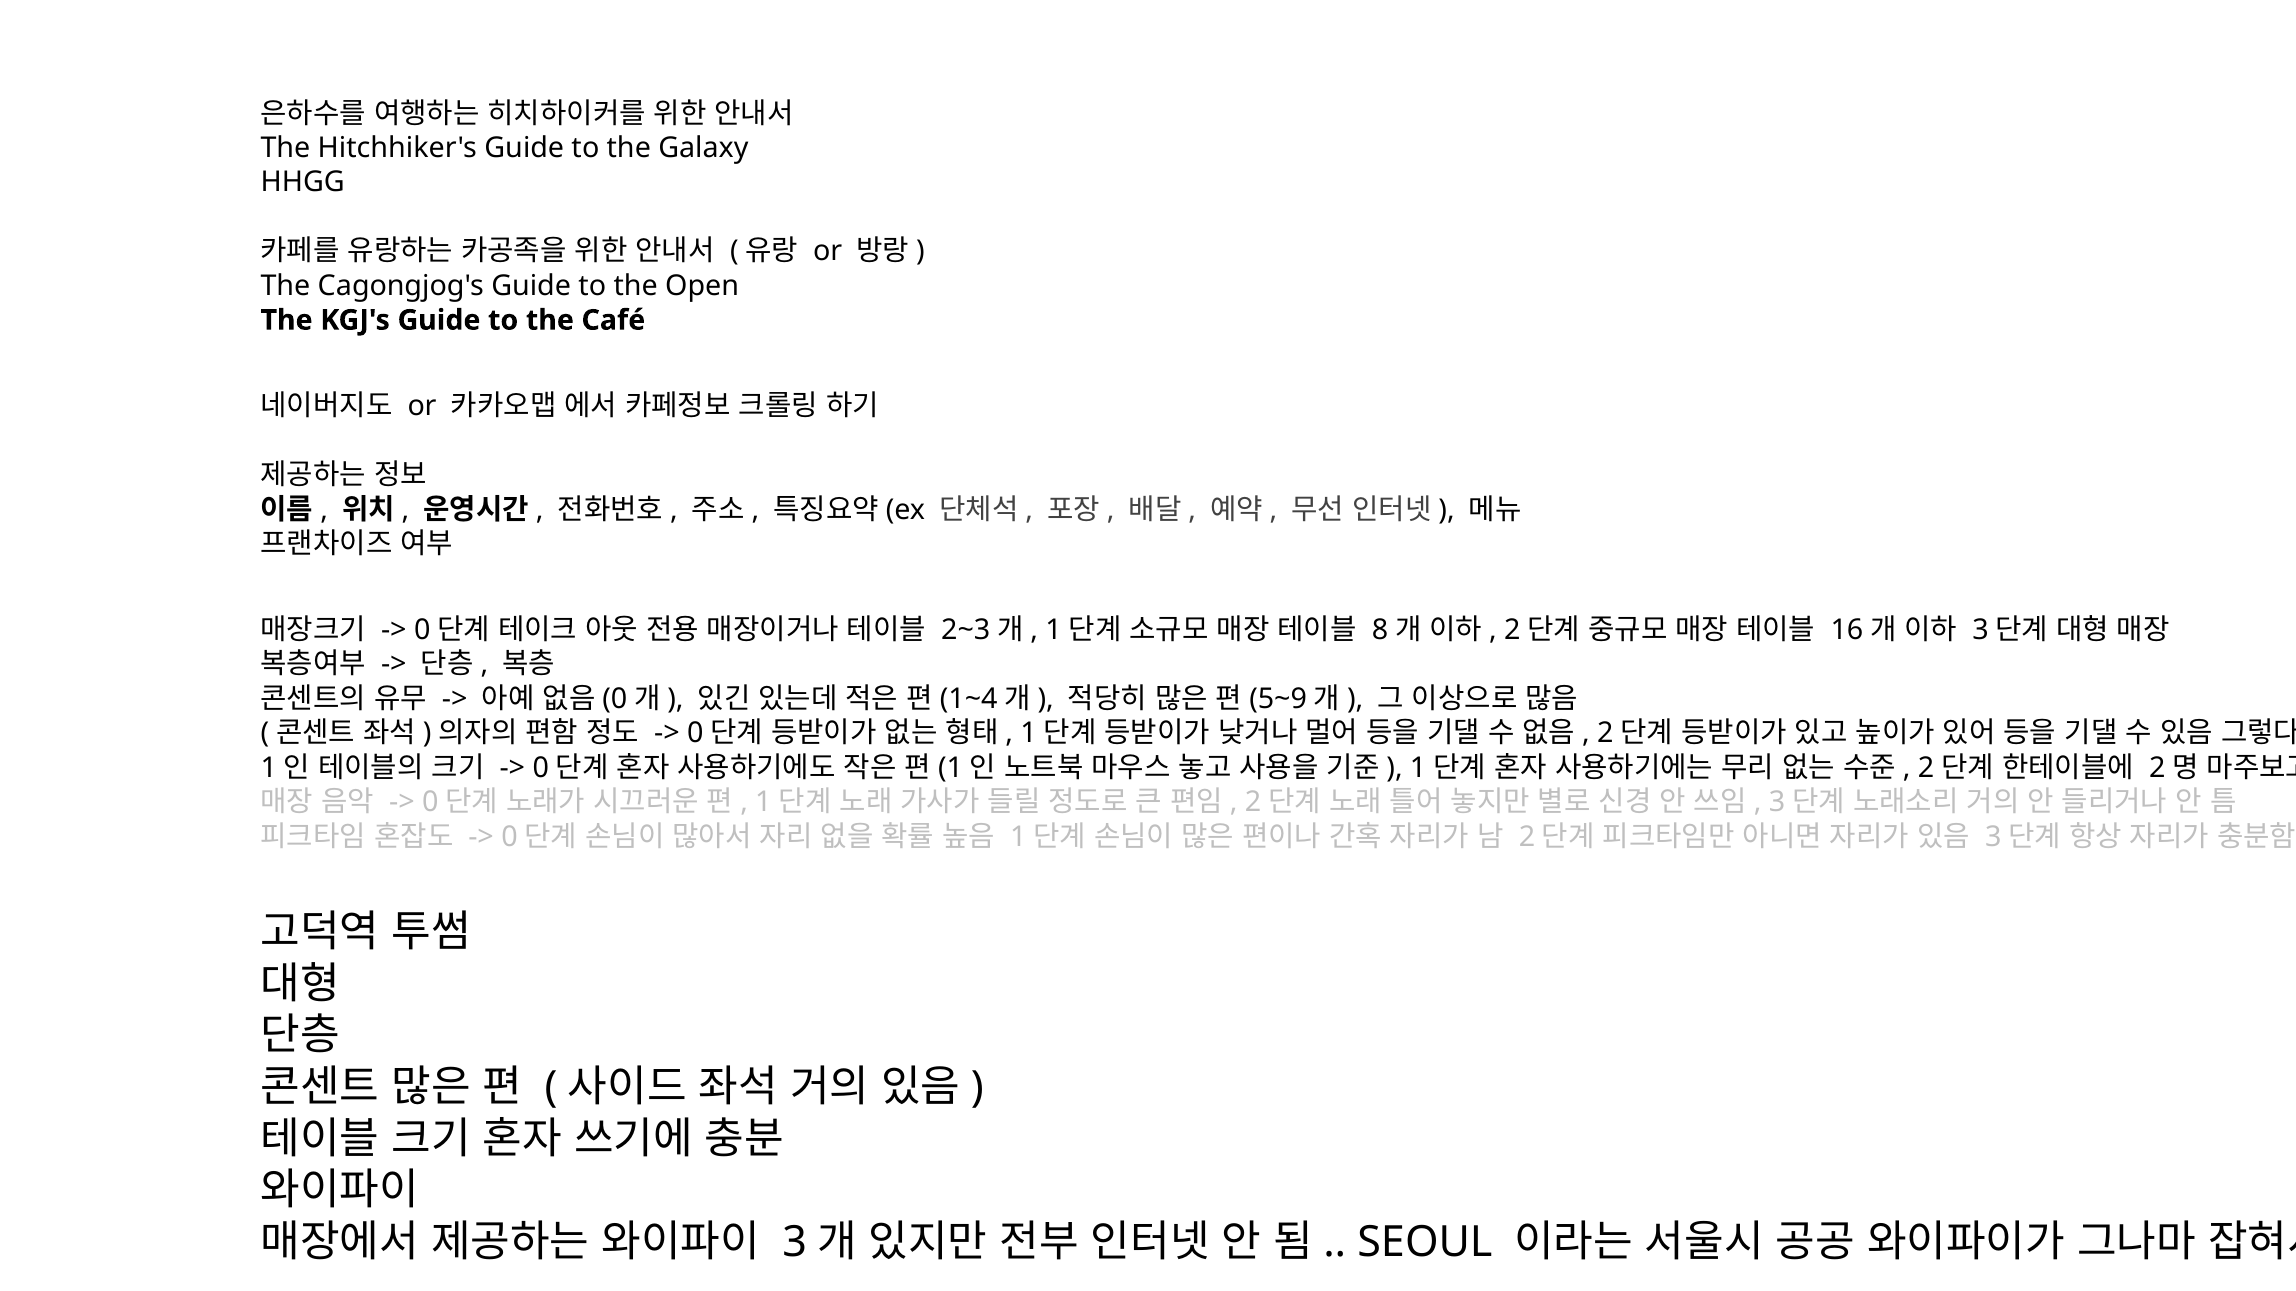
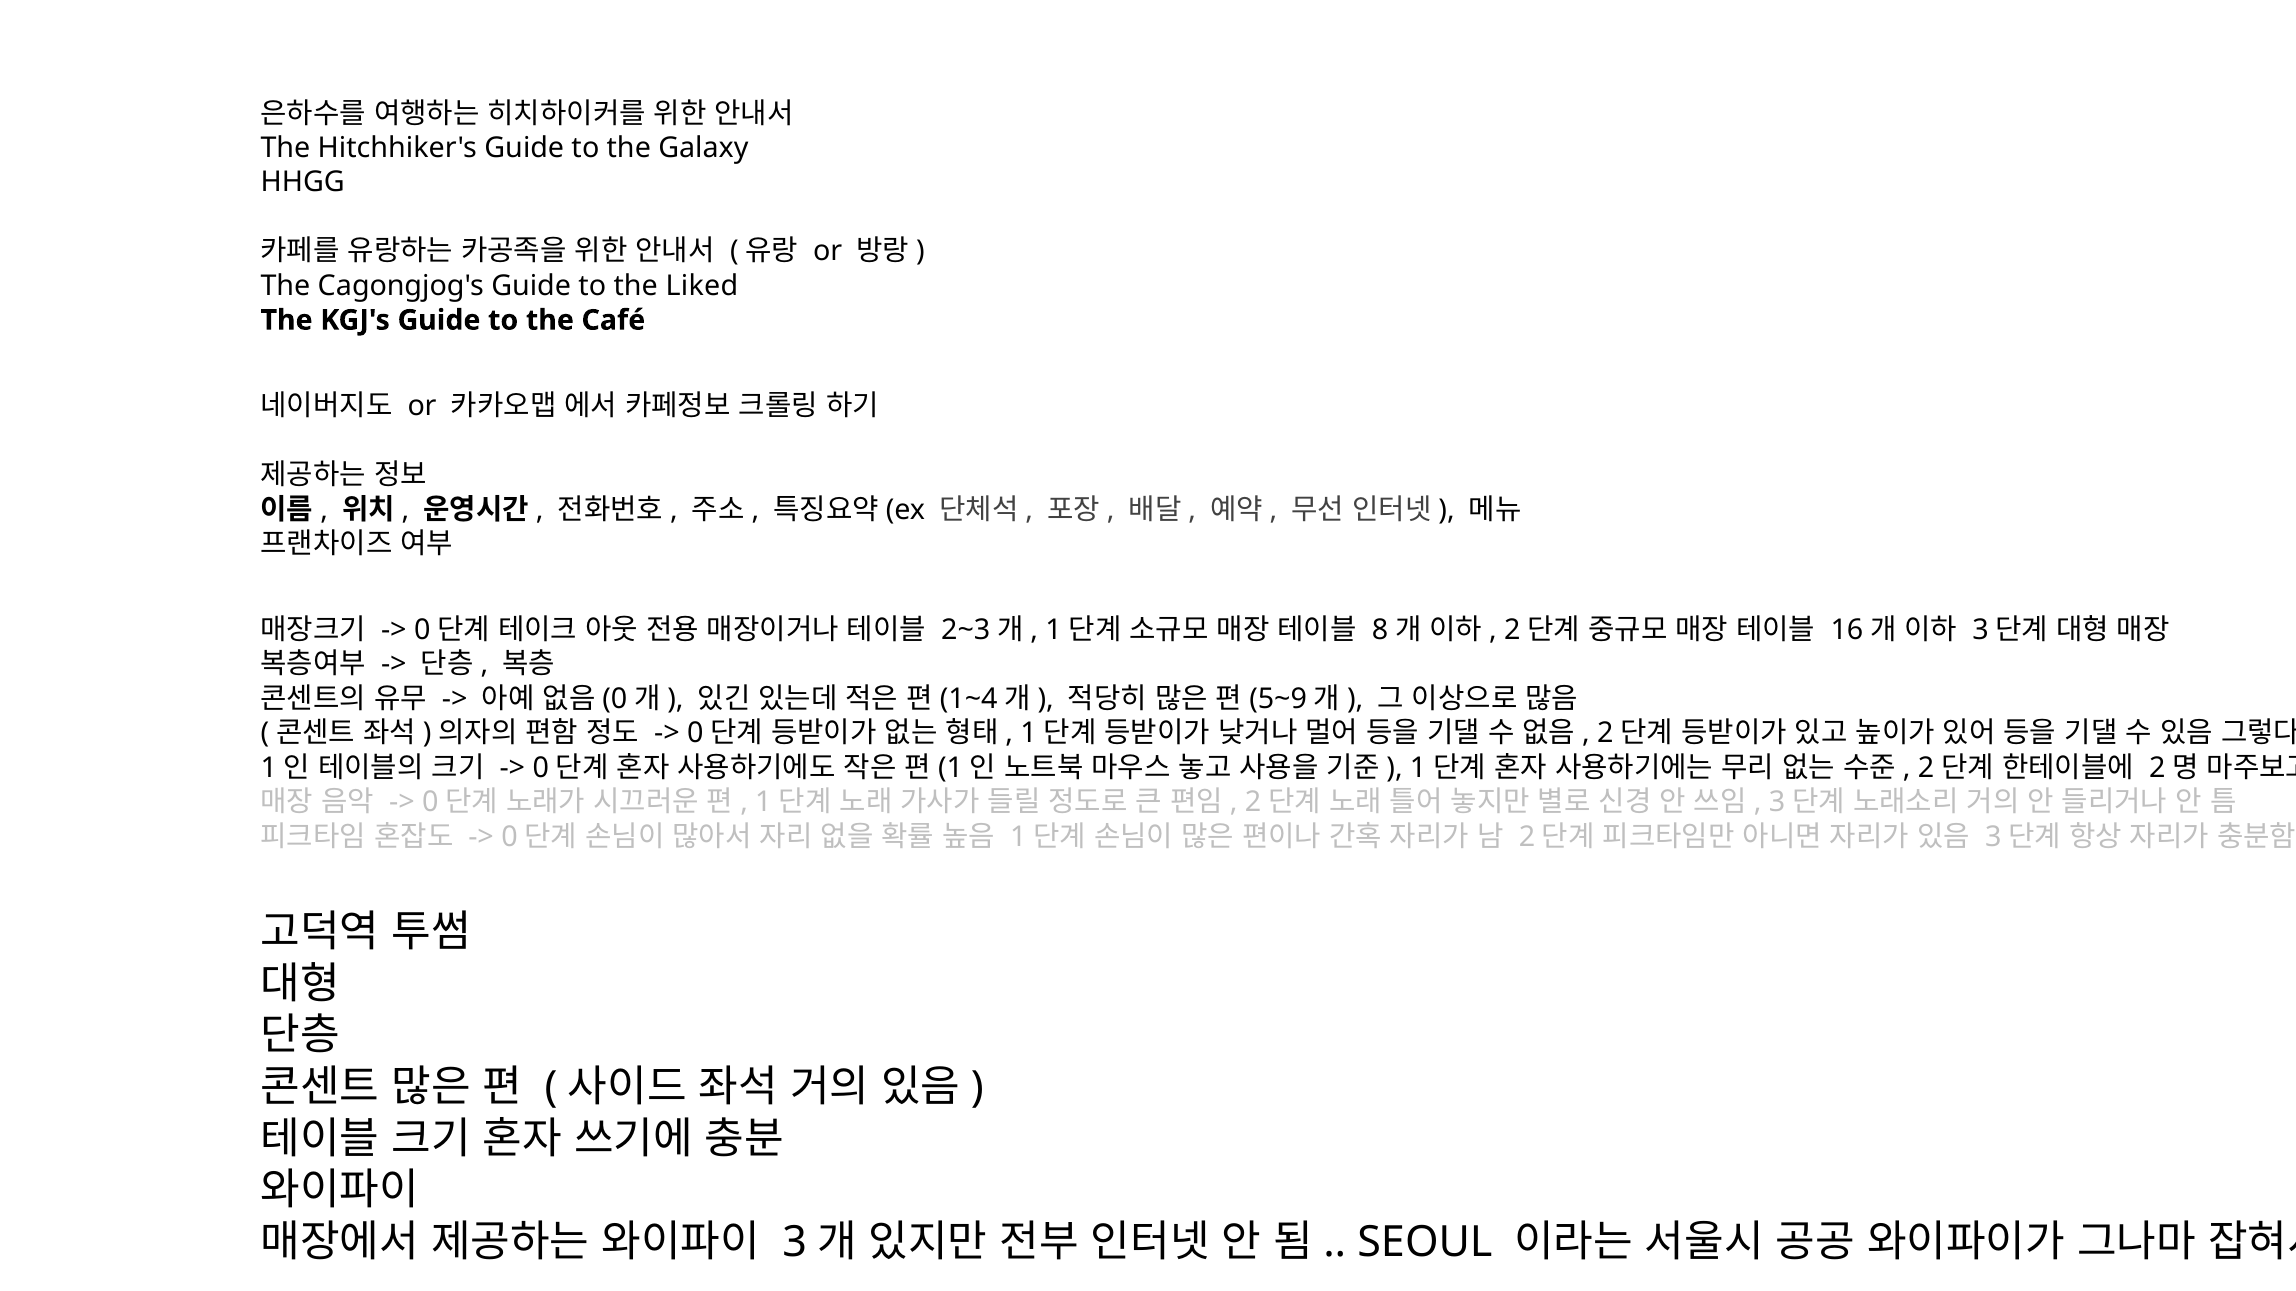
Open: Open -> Liked (702, 286)
